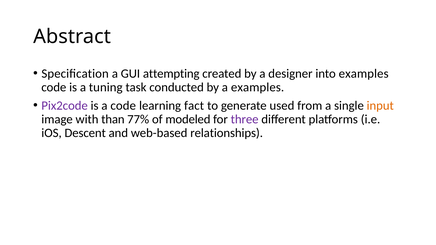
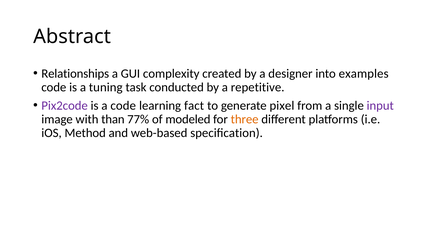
Speciﬁcation: Speciﬁcation -> Relationships (75, 74)
attempting: attempting -> complexity (171, 74)
a examples: examples -> repetitive (258, 87)
used: used -> pixel (282, 106)
input colour: orange -> purple (380, 106)
three colour: purple -> orange (245, 119)
Descent: Descent -> Method (85, 133)
relationships: relationships -> speciﬁcation (227, 133)
